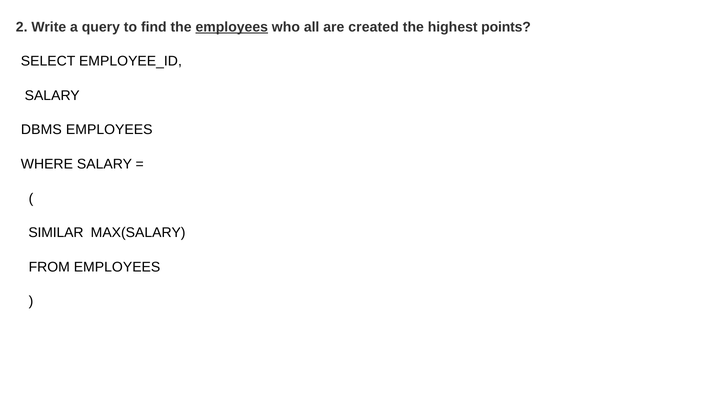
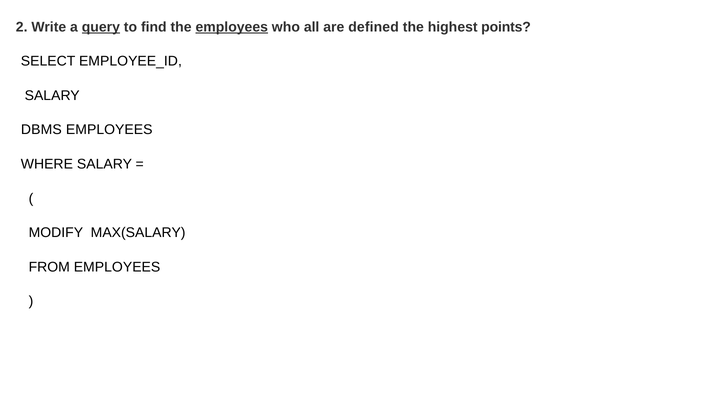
query underline: none -> present (101, 27)
created: created -> defined (374, 27)
SIMILAR: SIMILAR -> MODIFY (56, 233)
